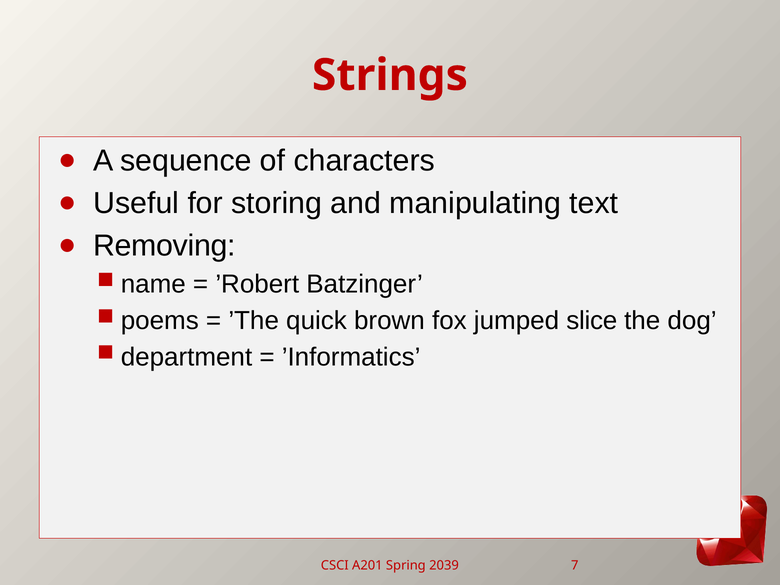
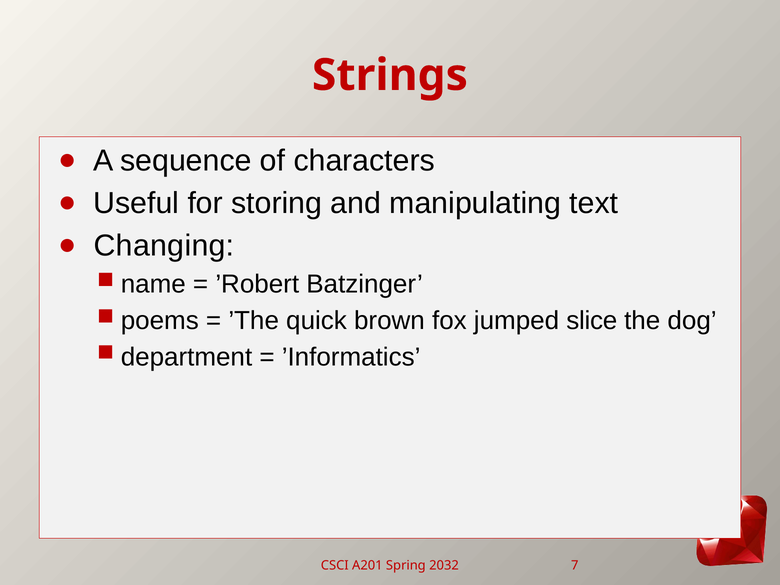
Removing: Removing -> Changing (164, 246)
2039: 2039 -> 2032 (444, 566)
